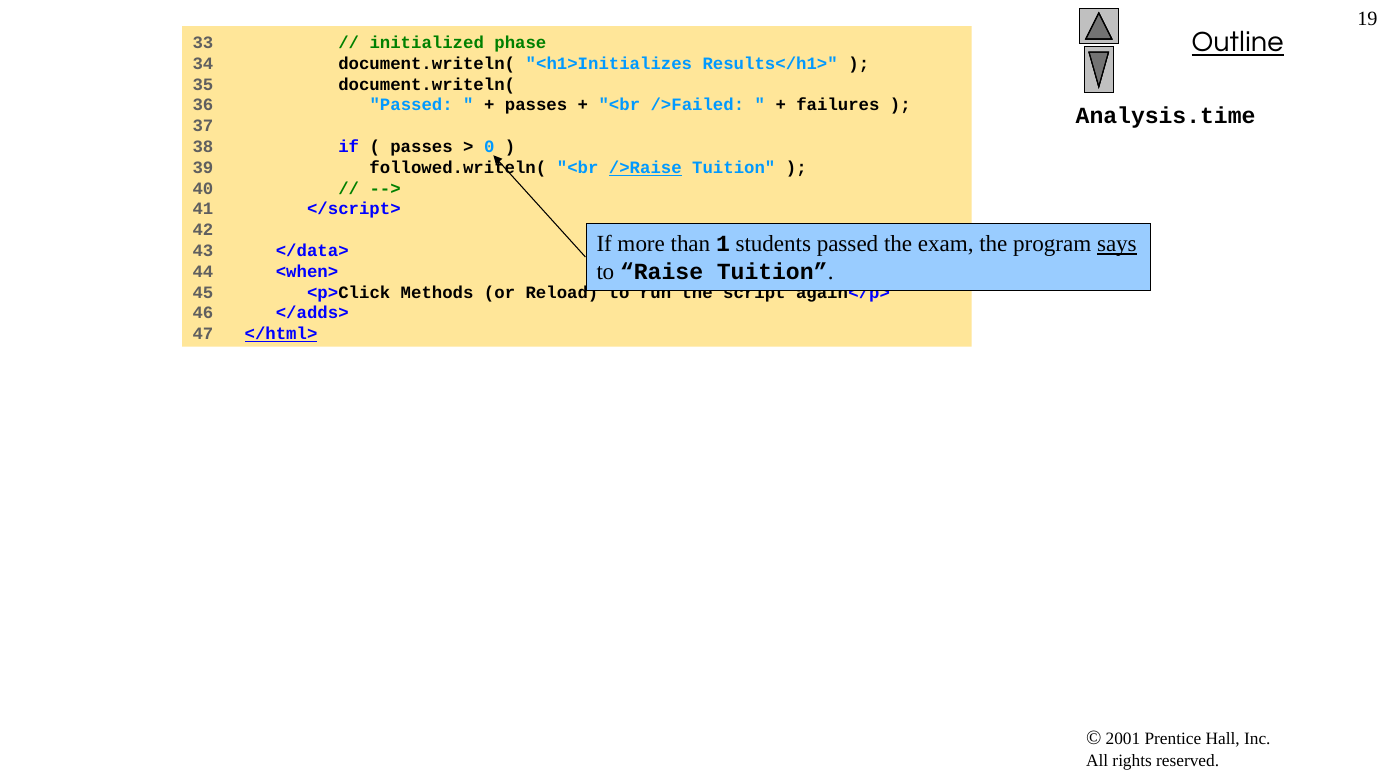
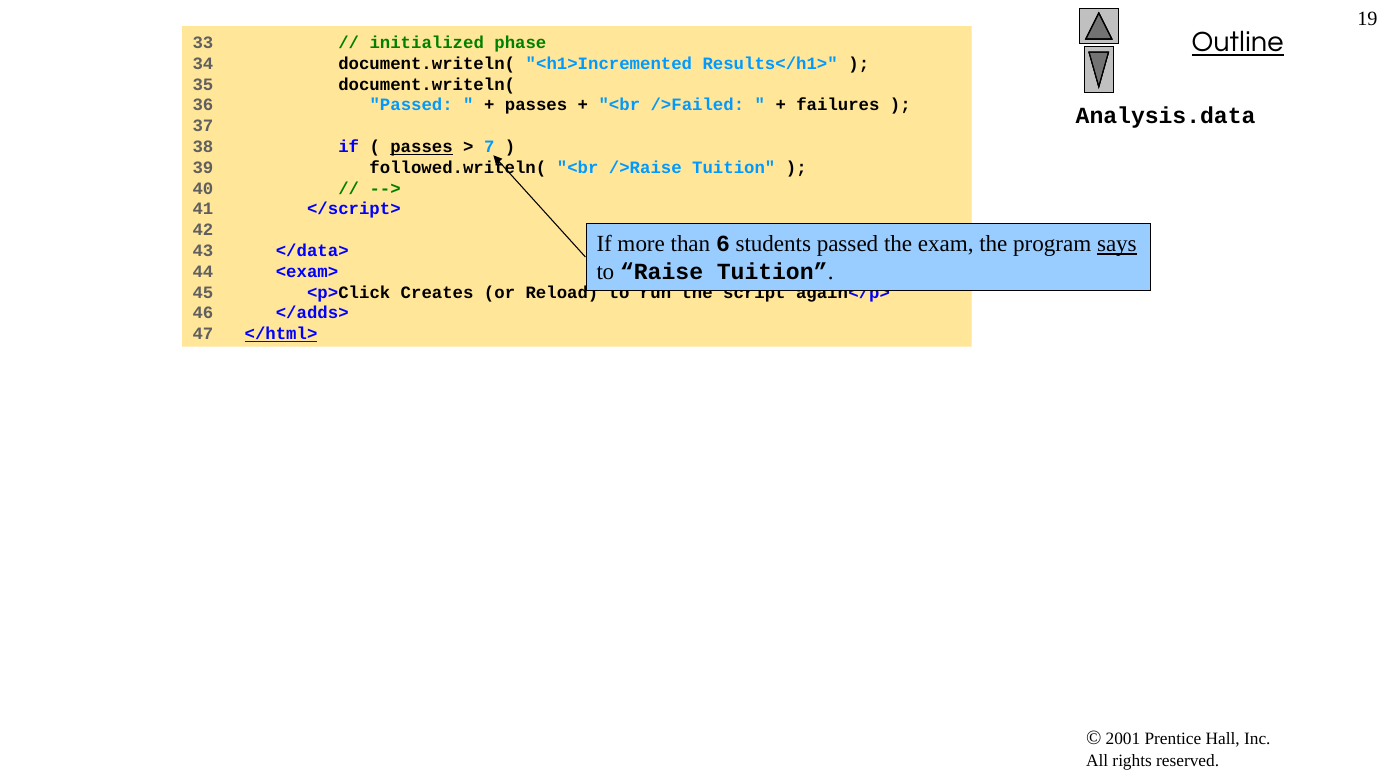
<h1>Initializes: <h1>Initializes -> <h1>Incremented (609, 64)
Analysis.time: Analysis.time -> Analysis.data (1166, 116)
passes underline: none -> present (422, 147)
0: 0 -> 7 (489, 147)
/>Raise underline: present -> none (645, 168)
1: 1 -> 6 (723, 244)
<when>: <when> -> <exam> (307, 272)
Methods: Methods -> Creates (437, 293)
